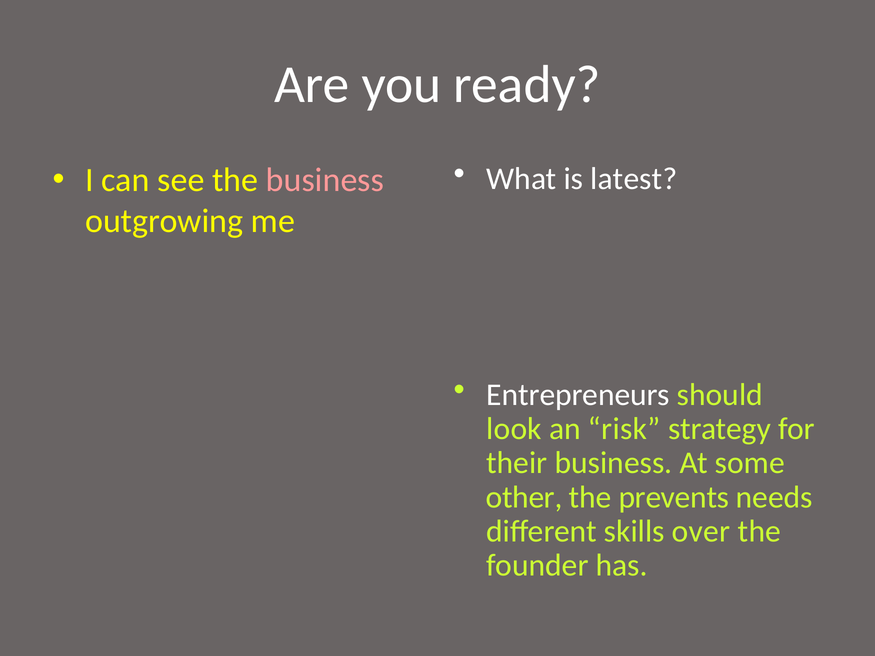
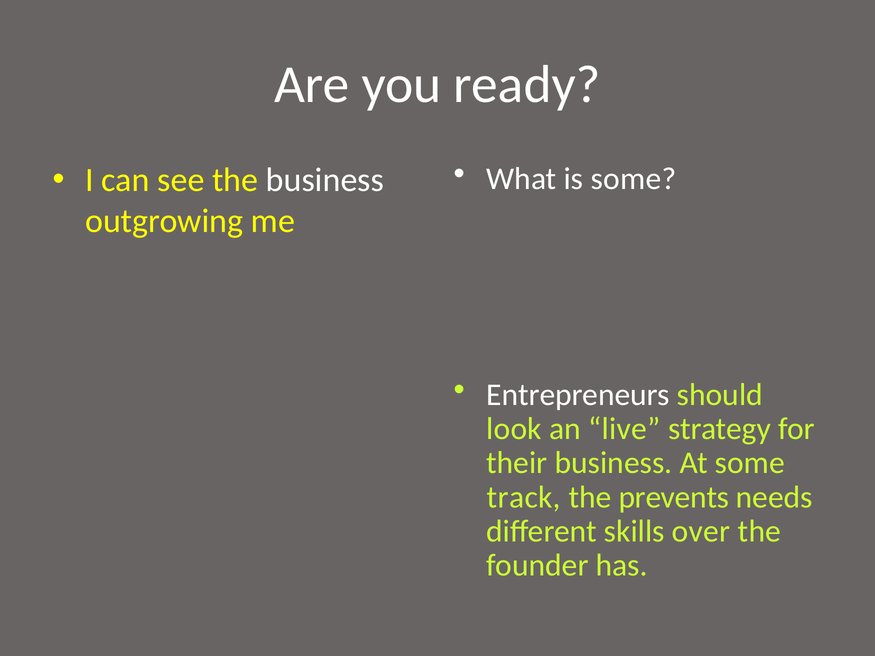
is latest: latest -> some (634, 179)
business colour: pink -> white (325, 180)
risk: risk -> live (624, 429)
other: other -> track (524, 497)
